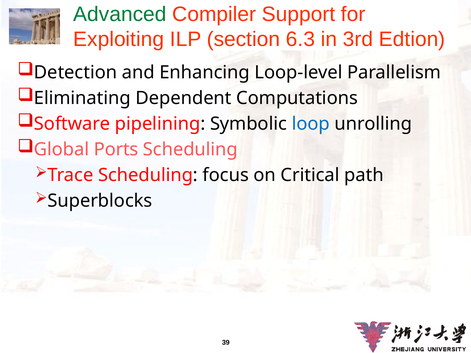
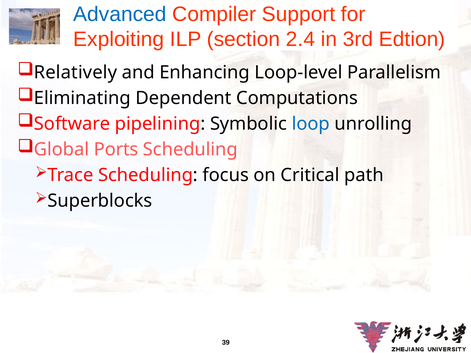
Advanced colour: green -> blue (120, 14)
6.3: 6.3 -> 2.4 (300, 39)
Detection: Detection -> Relatively (75, 73)
